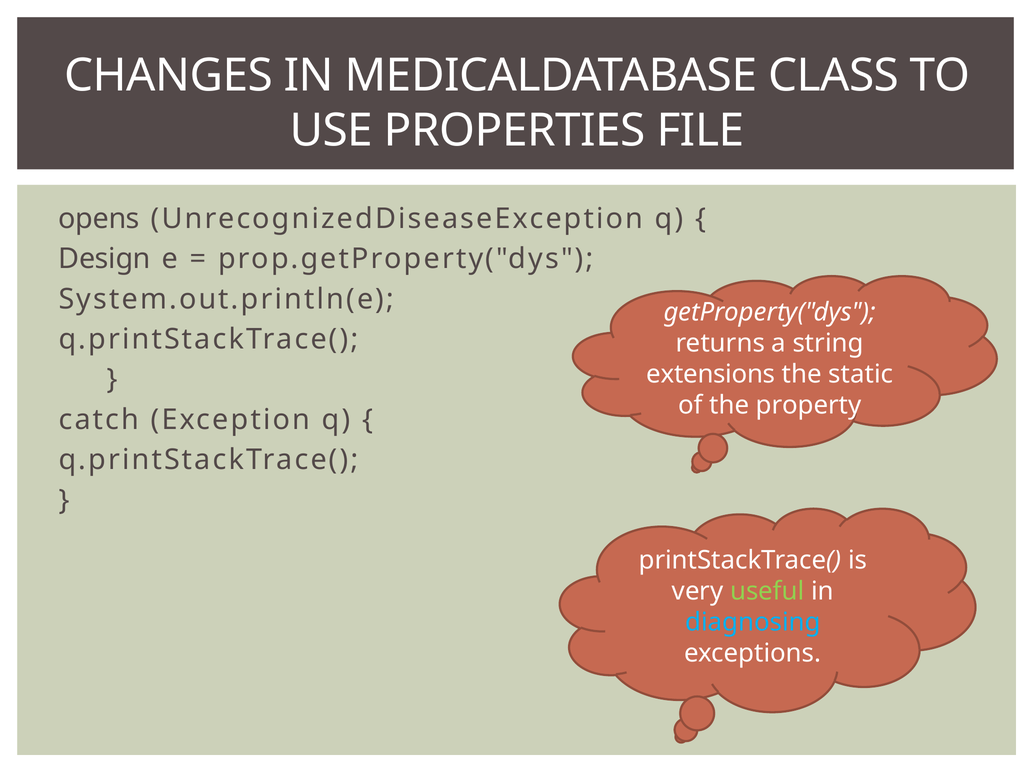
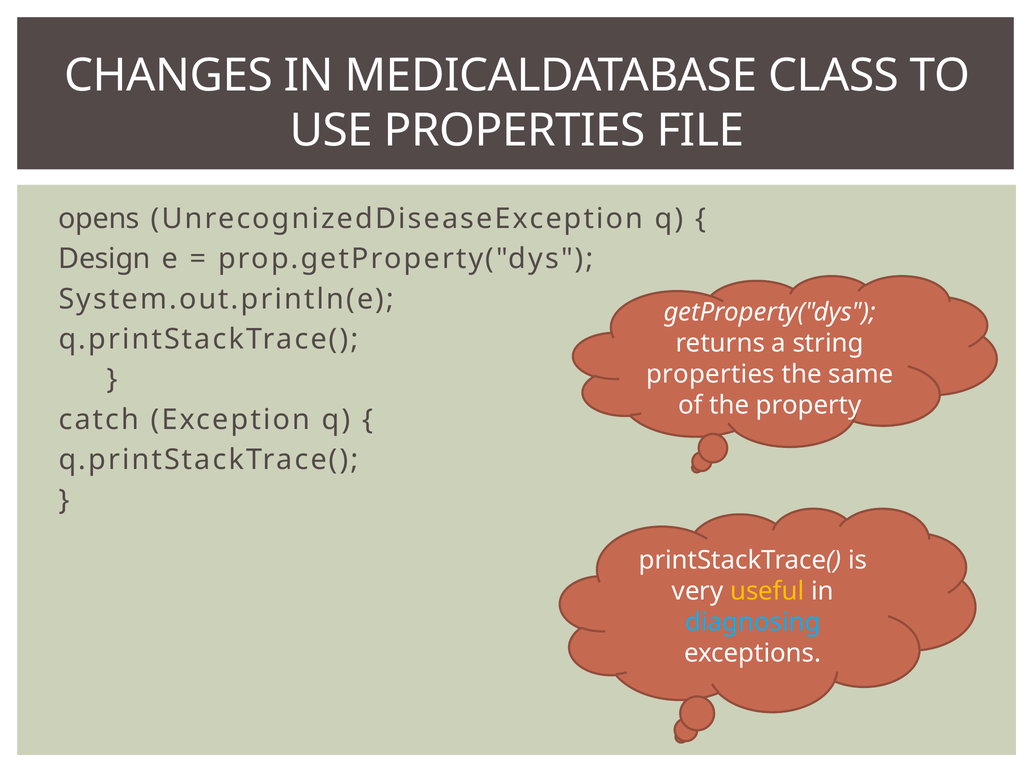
extensions: extensions -> properties (711, 374)
static: static -> same (861, 374)
useful colour: light green -> yellow (767, 592)
